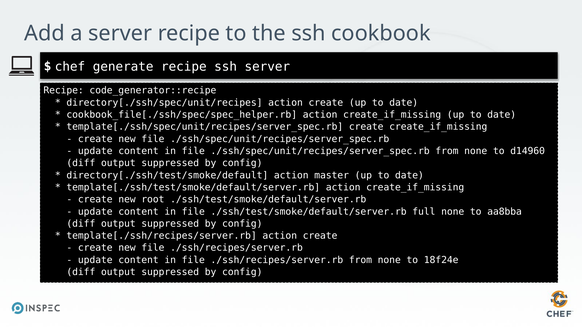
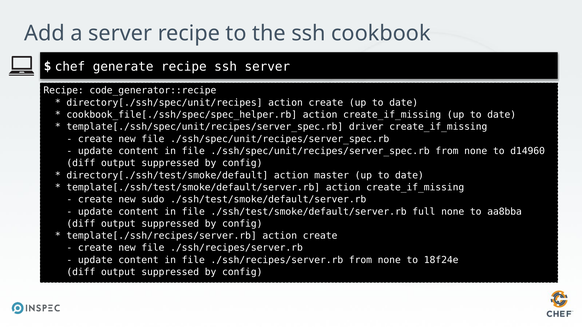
template[./ssh/spec/unit/recipes/server_spec.rb create: create -> driver (366, 127)
root: root -> sudo (153, 200)
